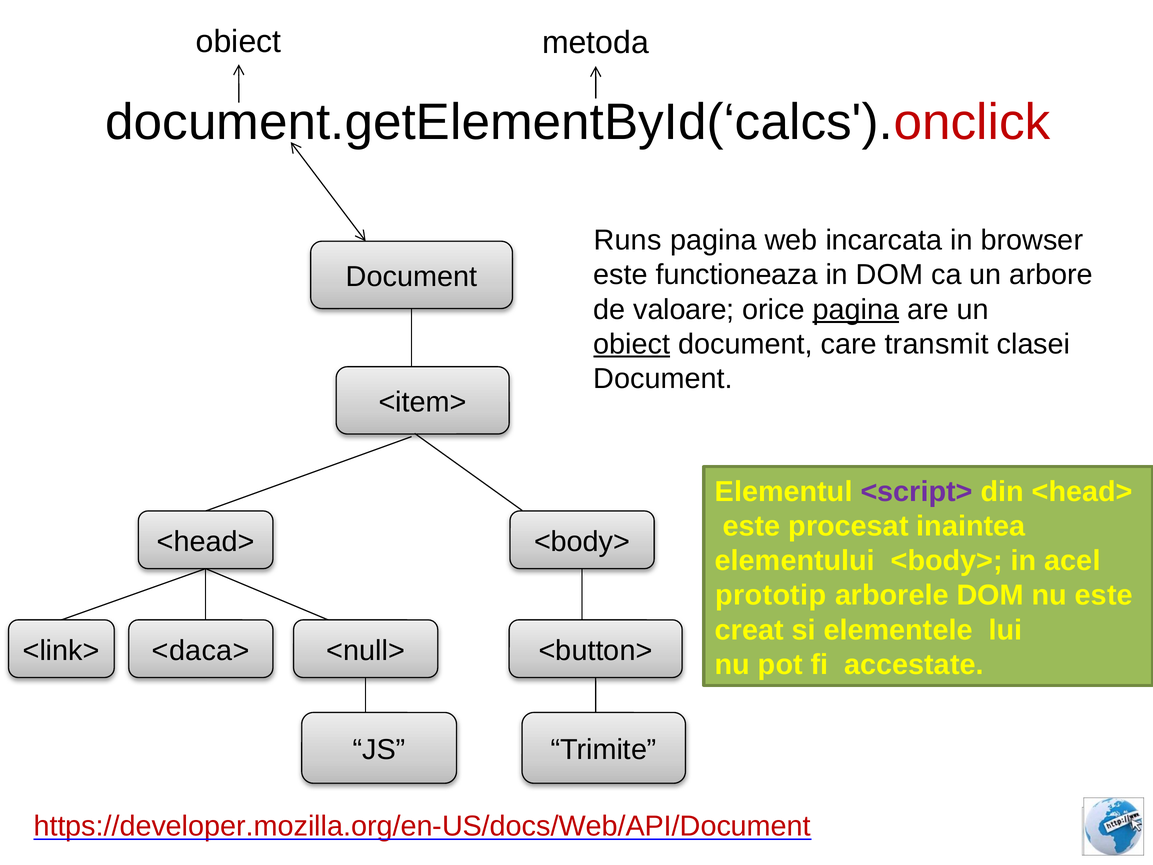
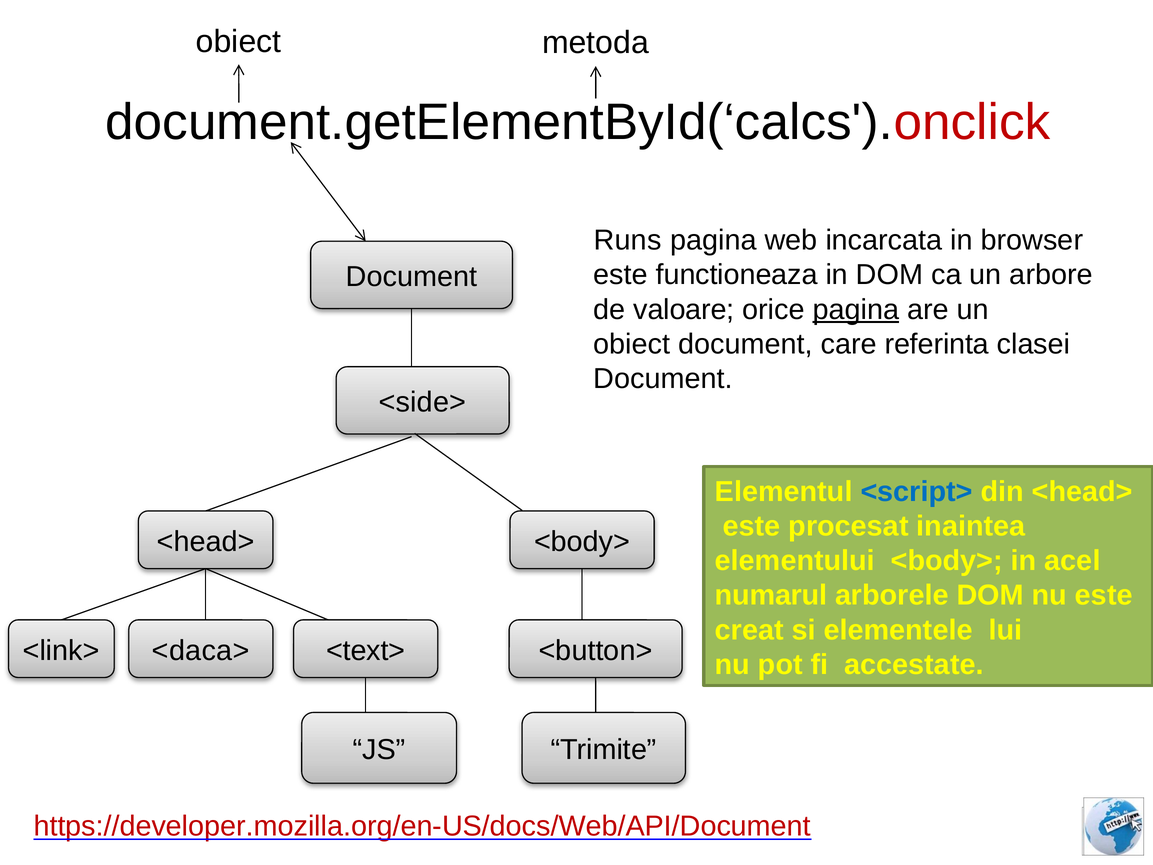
obiect underline: present -> none (632, 344)
transmit: transmit -> referinta (937, 344)
<item>: <item> -> <side> (422, 402)
<script> colour: purple -> blue (917, 491)
prototip: prototip -> numarul (771, 595)
<null>: <null> -> <text> (366, 650)
